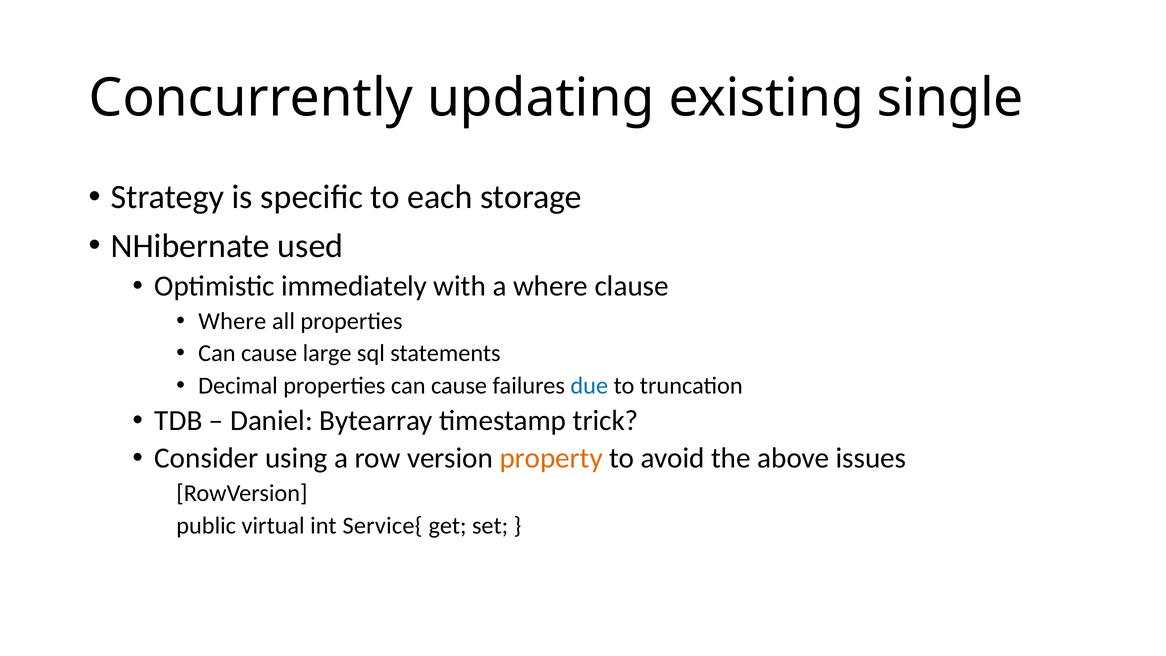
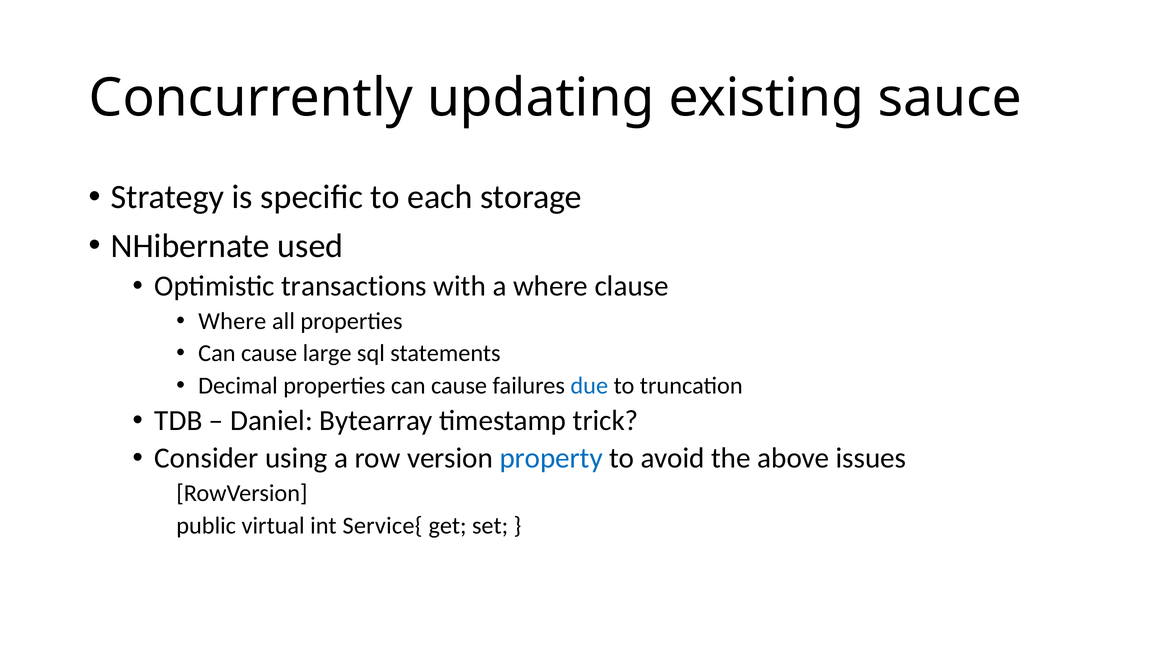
single: single -> sauce (950, 98)
immediately: immediately -> transactions (354, 286)
property colour: orange -> blue (551, 458)
